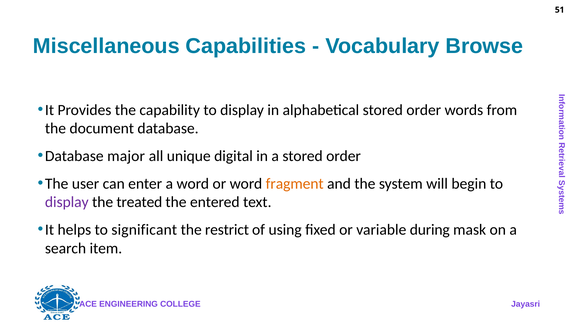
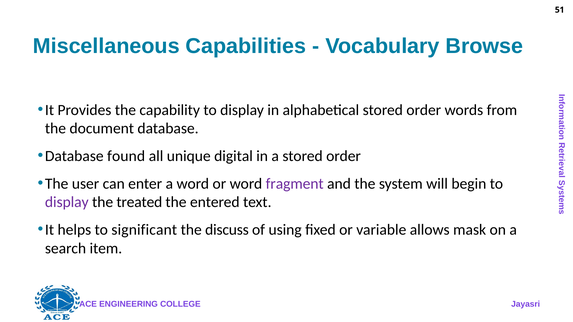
major: major -> found (126, 156)
fragment colour: orange -> purple (295, 184)
restrict: restrict -> discuss (227, 230)
during: during -> allows (430, 230)
